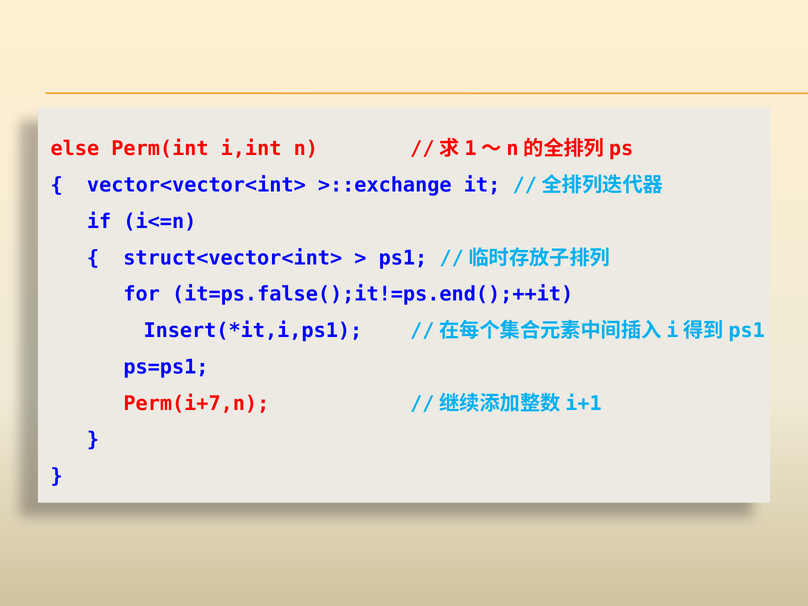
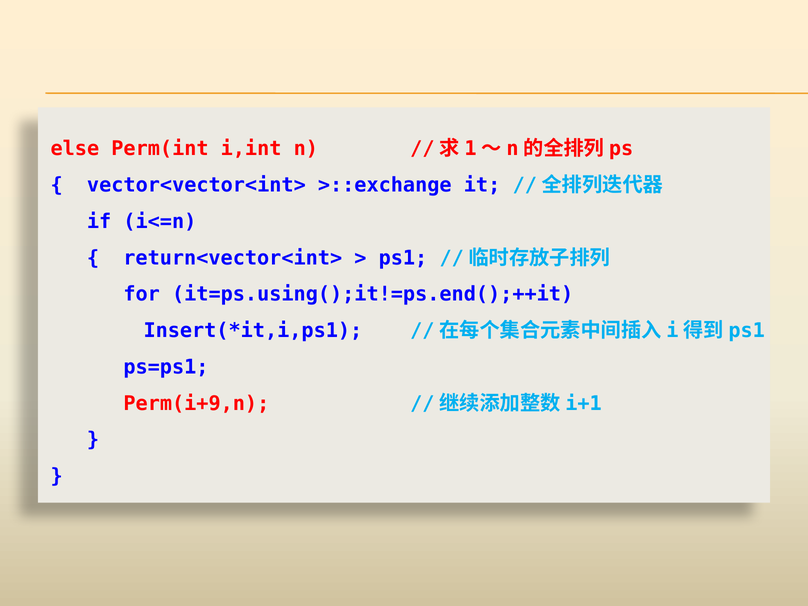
struct<vector<int>: struct<vector<int> -> return<vector<int> (233, 258)
it=ps.false();it!=ps.end();++it: it=ps.false();it!=ps.end();++it -> it=ps.using();it!=ps.end();++it (373, 294)
Perm(i+7,n: Perm(i+7,n -> Perm(i+9,n (196, 403)
